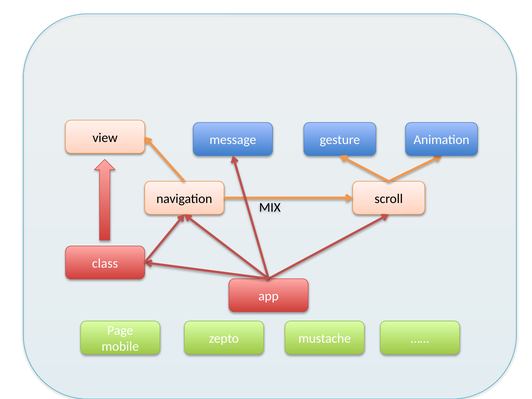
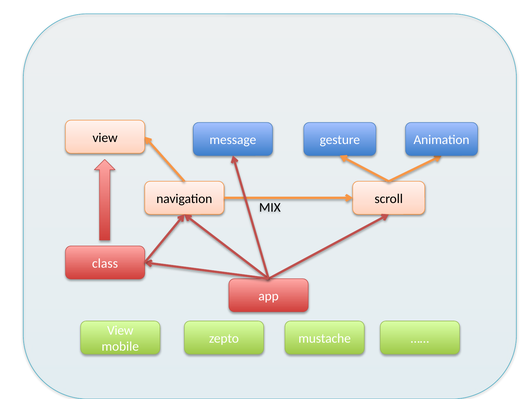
Page: Page -> View (120, 330)
